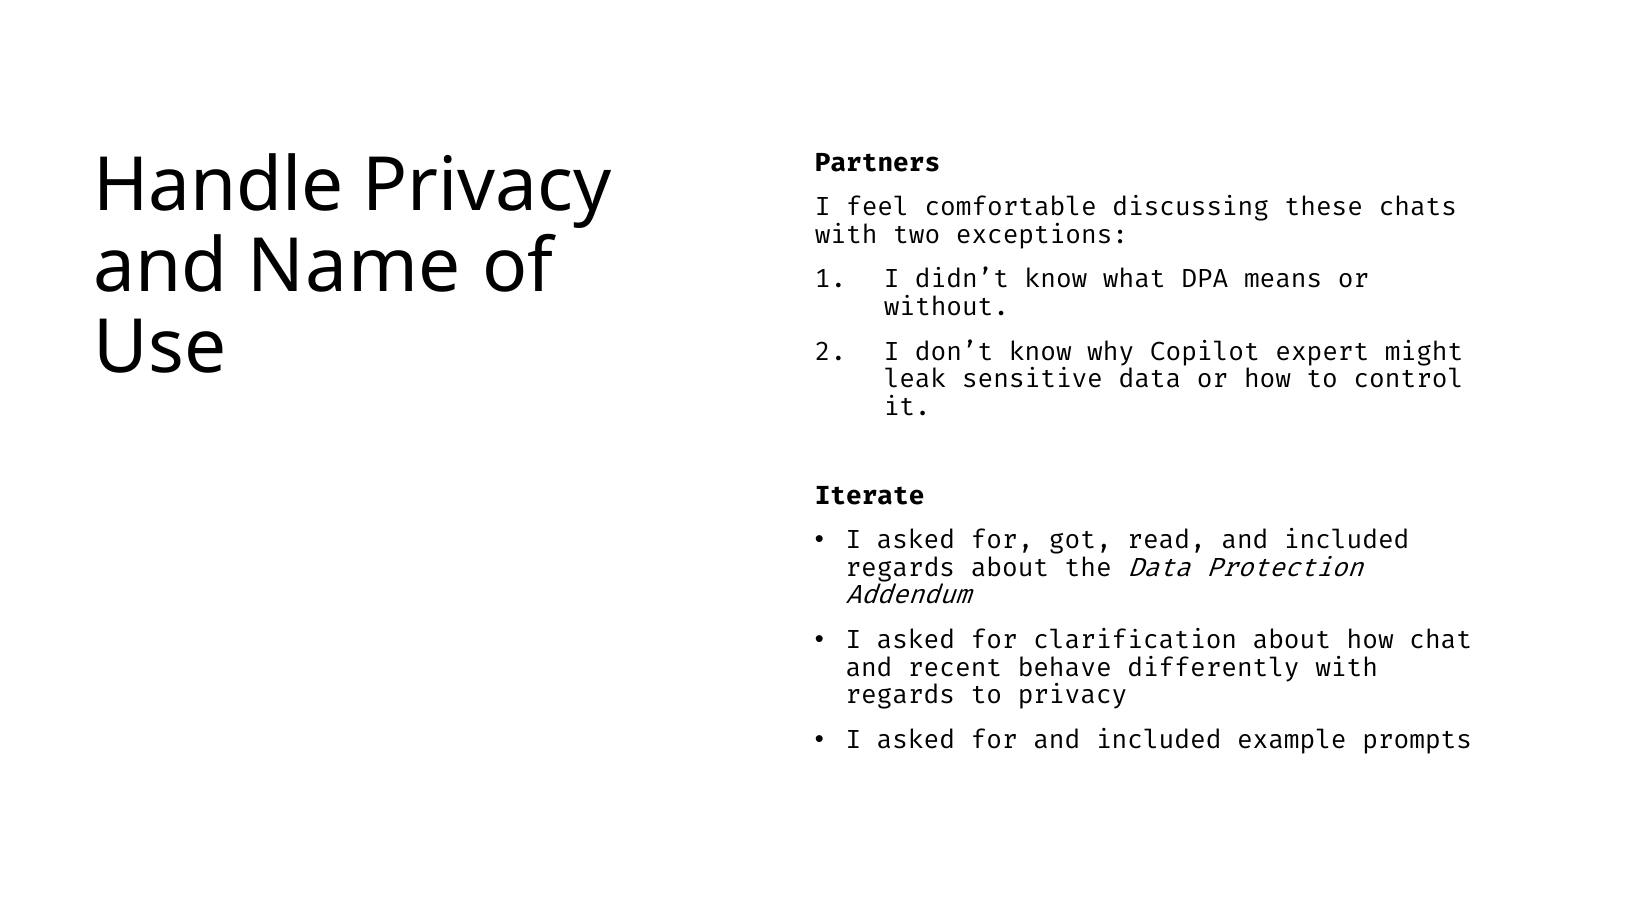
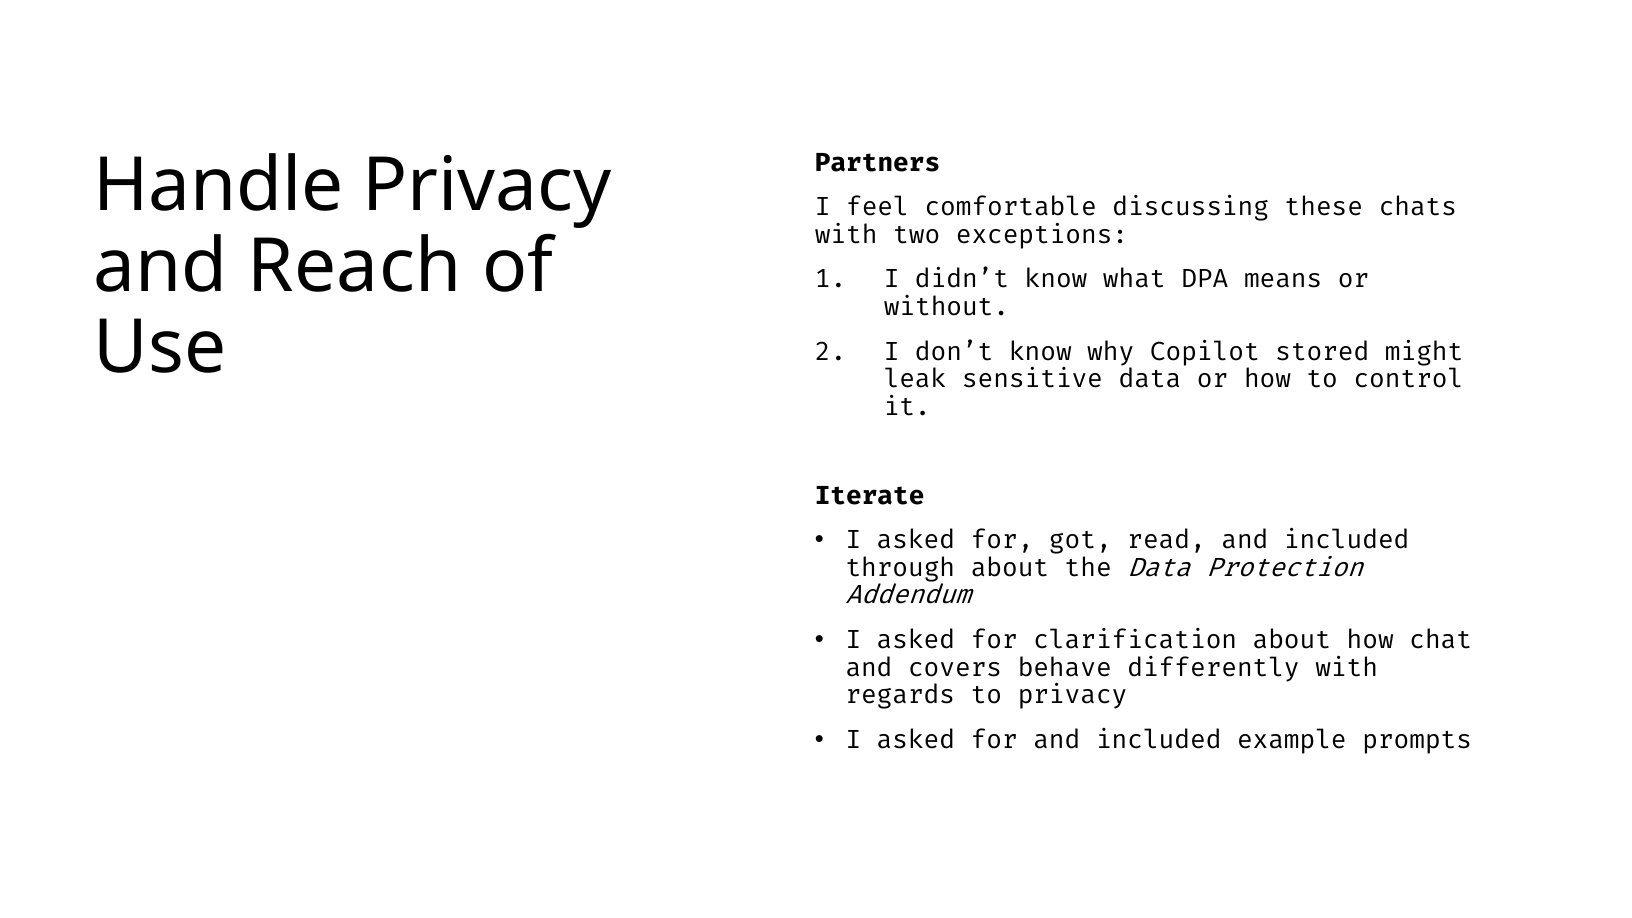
Name: Name -> Reach (355, 267)
expert: expert -> stored (1322, 352)
regards: regards -> through (900, 568)
recent: recent -> covers (955, 668)
